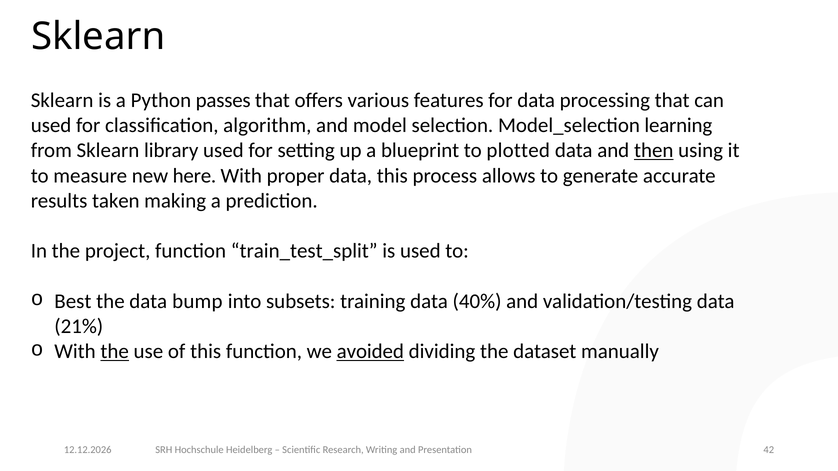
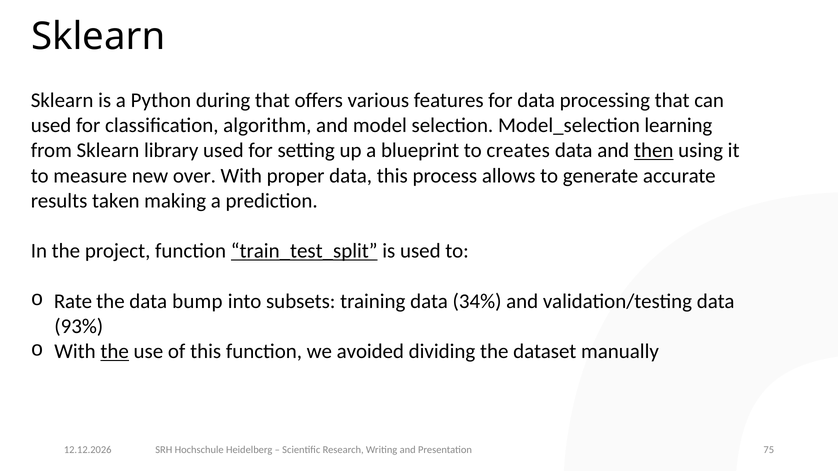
passes: passes -> during (223, 100)
plotted: plotted -> creates (518, 151)
here: here -> over (194, 176)
train_test_split underline: none -> present (304, 251)
Best: Best -> Rate (73, 301)
40%: 40% -> 34% (477, 301)
21%: 21% -> 93% (79, 327)
avoided underline: present -> none (370, 352)
42: 42 -> 75 (769, 450)
